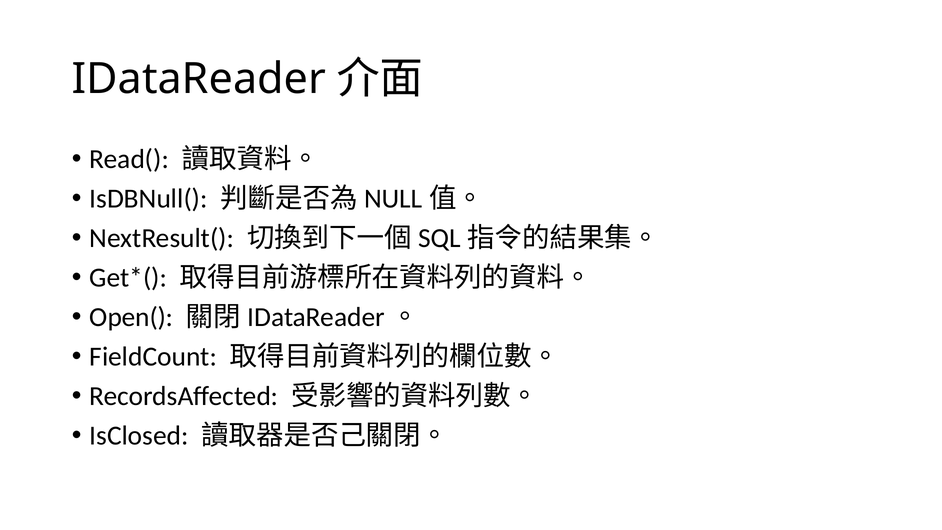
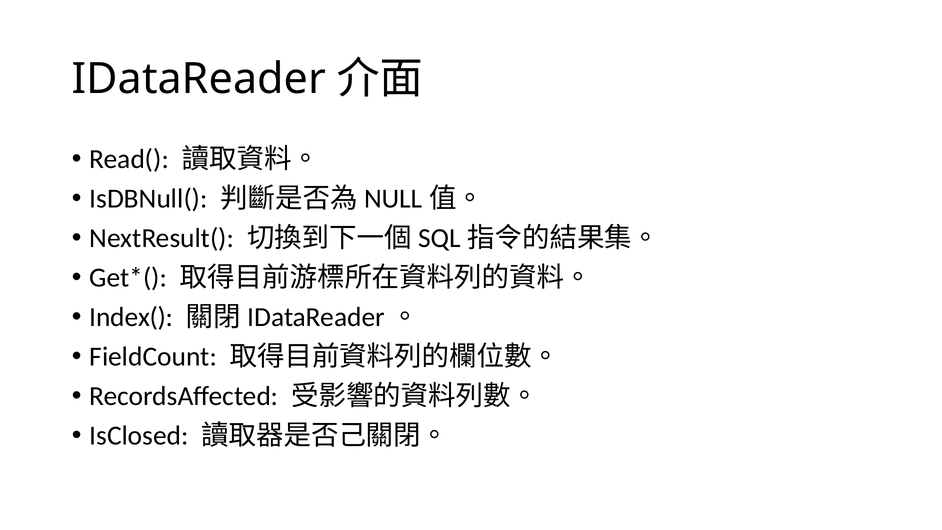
Open(: Open( -> Index( (131, 317)
